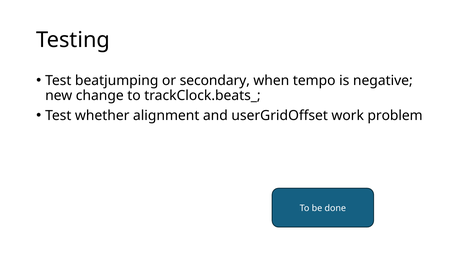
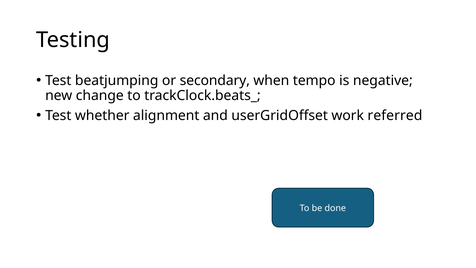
problem: problem -> referred (395, 115)
